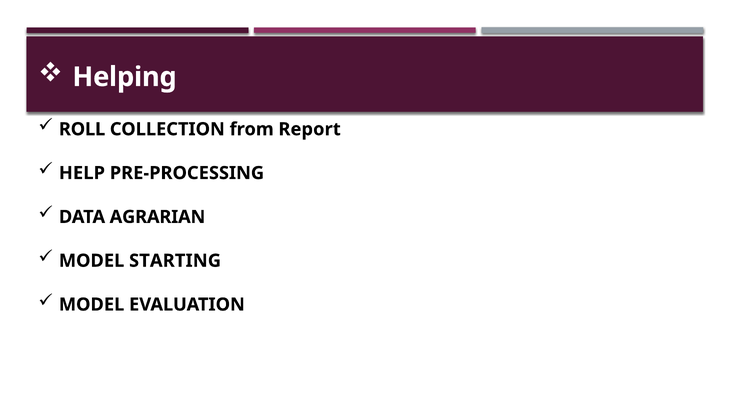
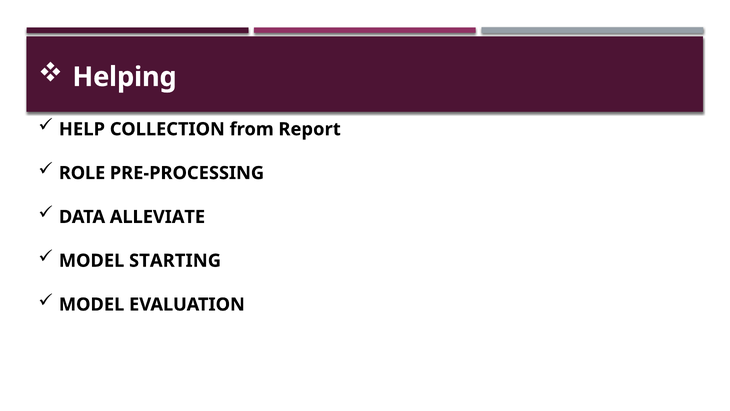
ROLL: ROLL -> HELP (82, 129)
HELP: HELP -> ROLE (82, 173)
AGRARIAN: AGRARIAN -> ALLEVIATE (157, 217)
